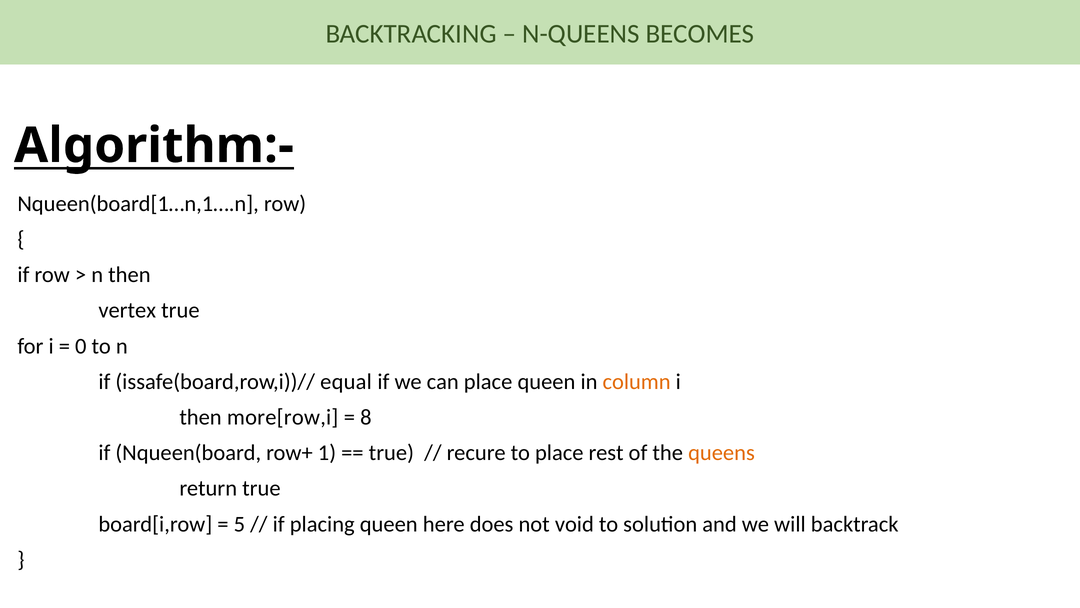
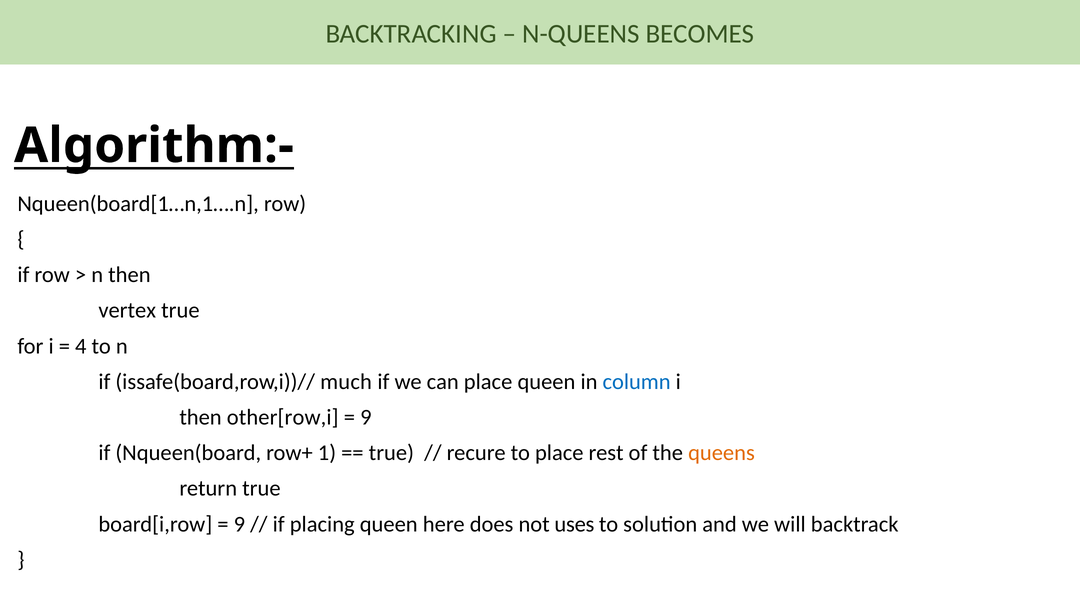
0: 0 -> 4 (81, 346)
equal: equal -> much (346, 381)
column colour: orange -> blue (637, 381)
more[row,i: more[row,i -> other[row,i (283, 417)
8: 8 -> 9 (366, 417)
5: 5 -> 9 (239, 524)
void: void -> uses (574, 524)
